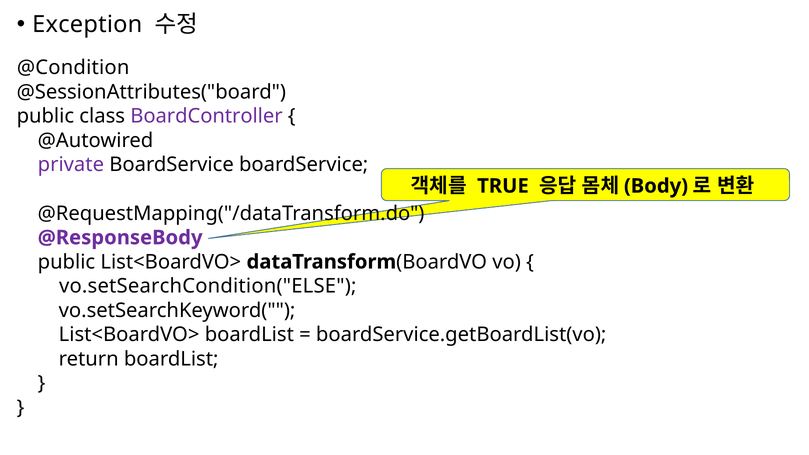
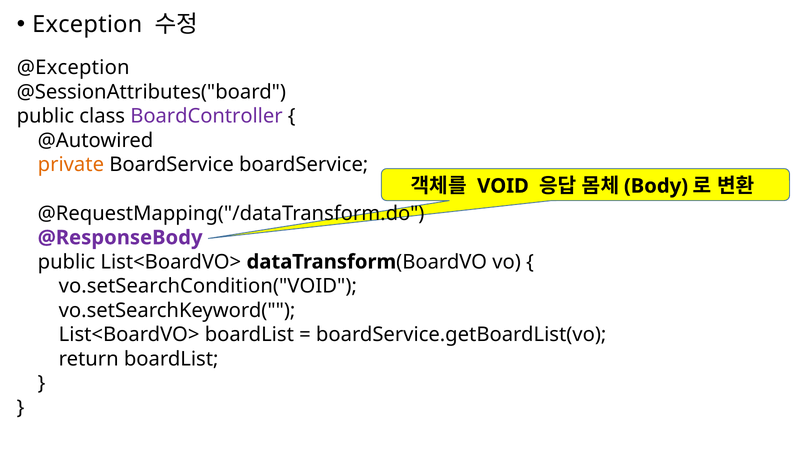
@Condition: @Condition -> @Exception (73, 68)
private colour: purple -> orange (71, 165)
TRUE: TRUE -> VOID (503, 186)
vo.setSearchCondition("ELSE: vo.setSearchCondition("ELSE -> vo.setSearchCondition("VOID (208, 286)
